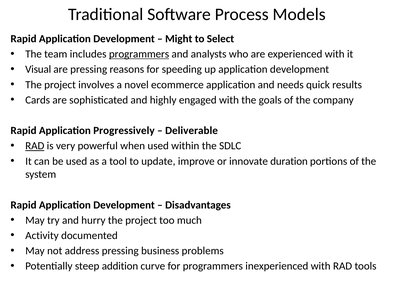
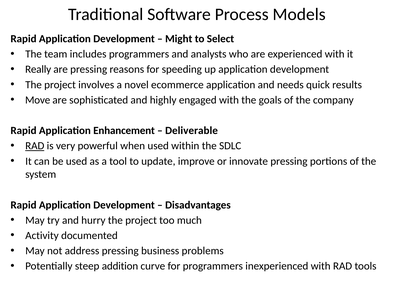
programmers underline: present -> none (139, 54)
Visual: Visual -> Really (38, 70)
Cards: Cards -> Move (38, 100)
Progressively: Progressively -> Enhancement (124, 131)
innovate duration: duration -> pressing (289, 161)
